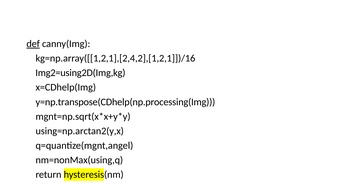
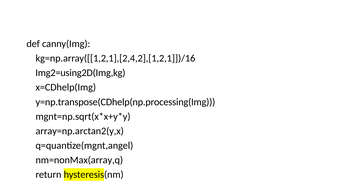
def underline: present -> none (33, 44)
using=np.arctan2(y,x: using=np.arctan2(y,x -> array=np.arctan2(y,x (80, 131)
nm=nonMax(using,q: nm=nonMax(using,q -> nm=nonMax(array,q (79, 160)
